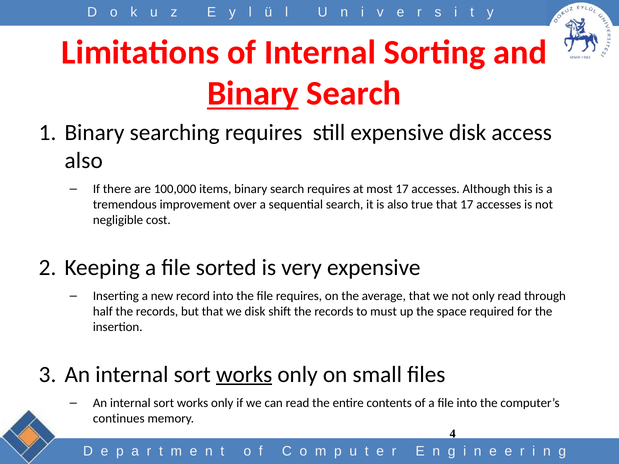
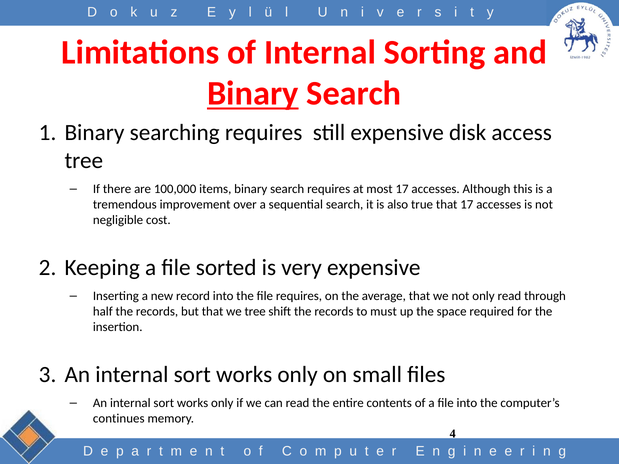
also: also -> tree (84, 160)
we disk: disk -> tree (255, 312)
works underline: present -> none (244, 375)
